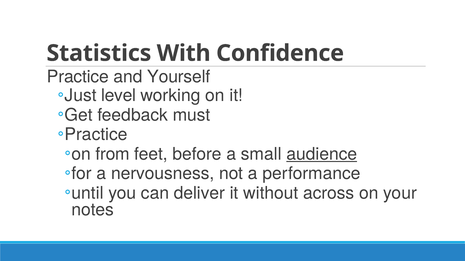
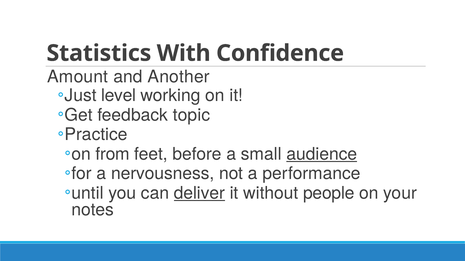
Practice: Practice -> Amount (78, 77)
Yourself: Yourself -> Another (179, 77)
must: must -> topic (191, 115)
deliver underline: none -> present (199, 193)
across: across -> people (329, 193)
